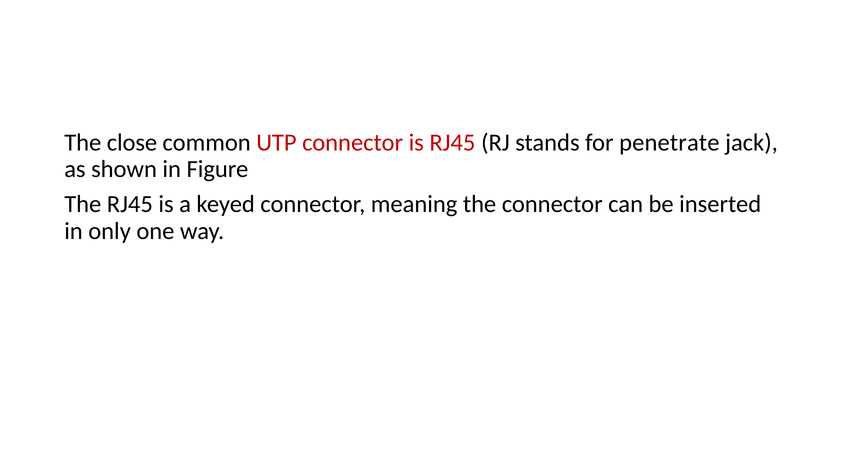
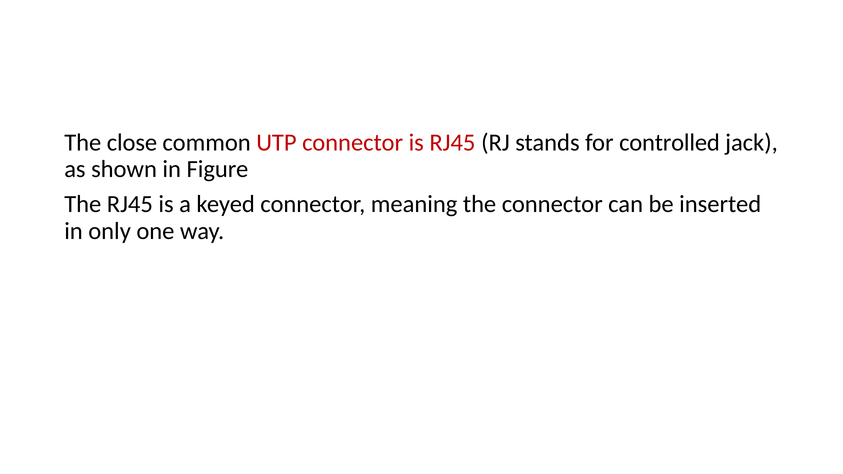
penetrate: penetrate -> controlled (669, 143)
